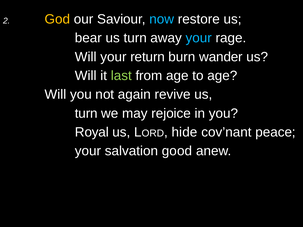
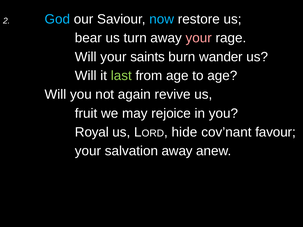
God colour: yellow -> light blue (57, 19)
your colour: light blue -> pink (199, 38)
return: return -> saints (148, 57)
turn: turn -> fruit (86, 113)
peace: peace -> favour (276, 132)
salvation good: good -> away (177, 151)
